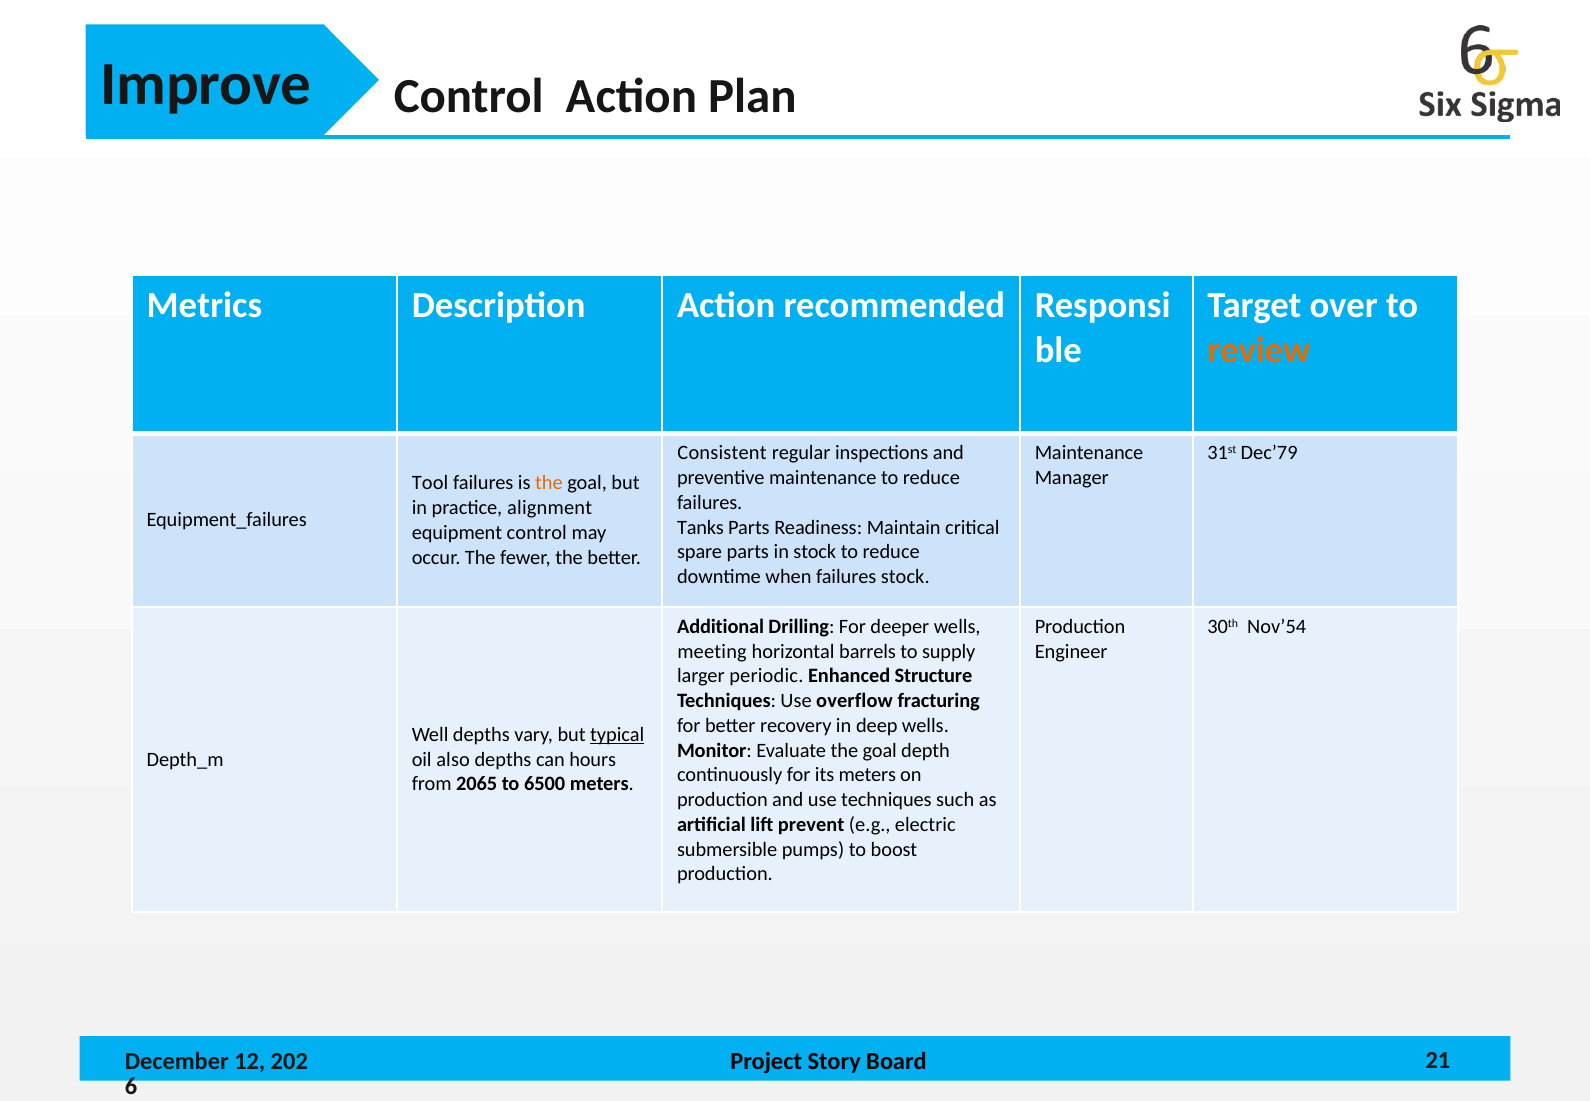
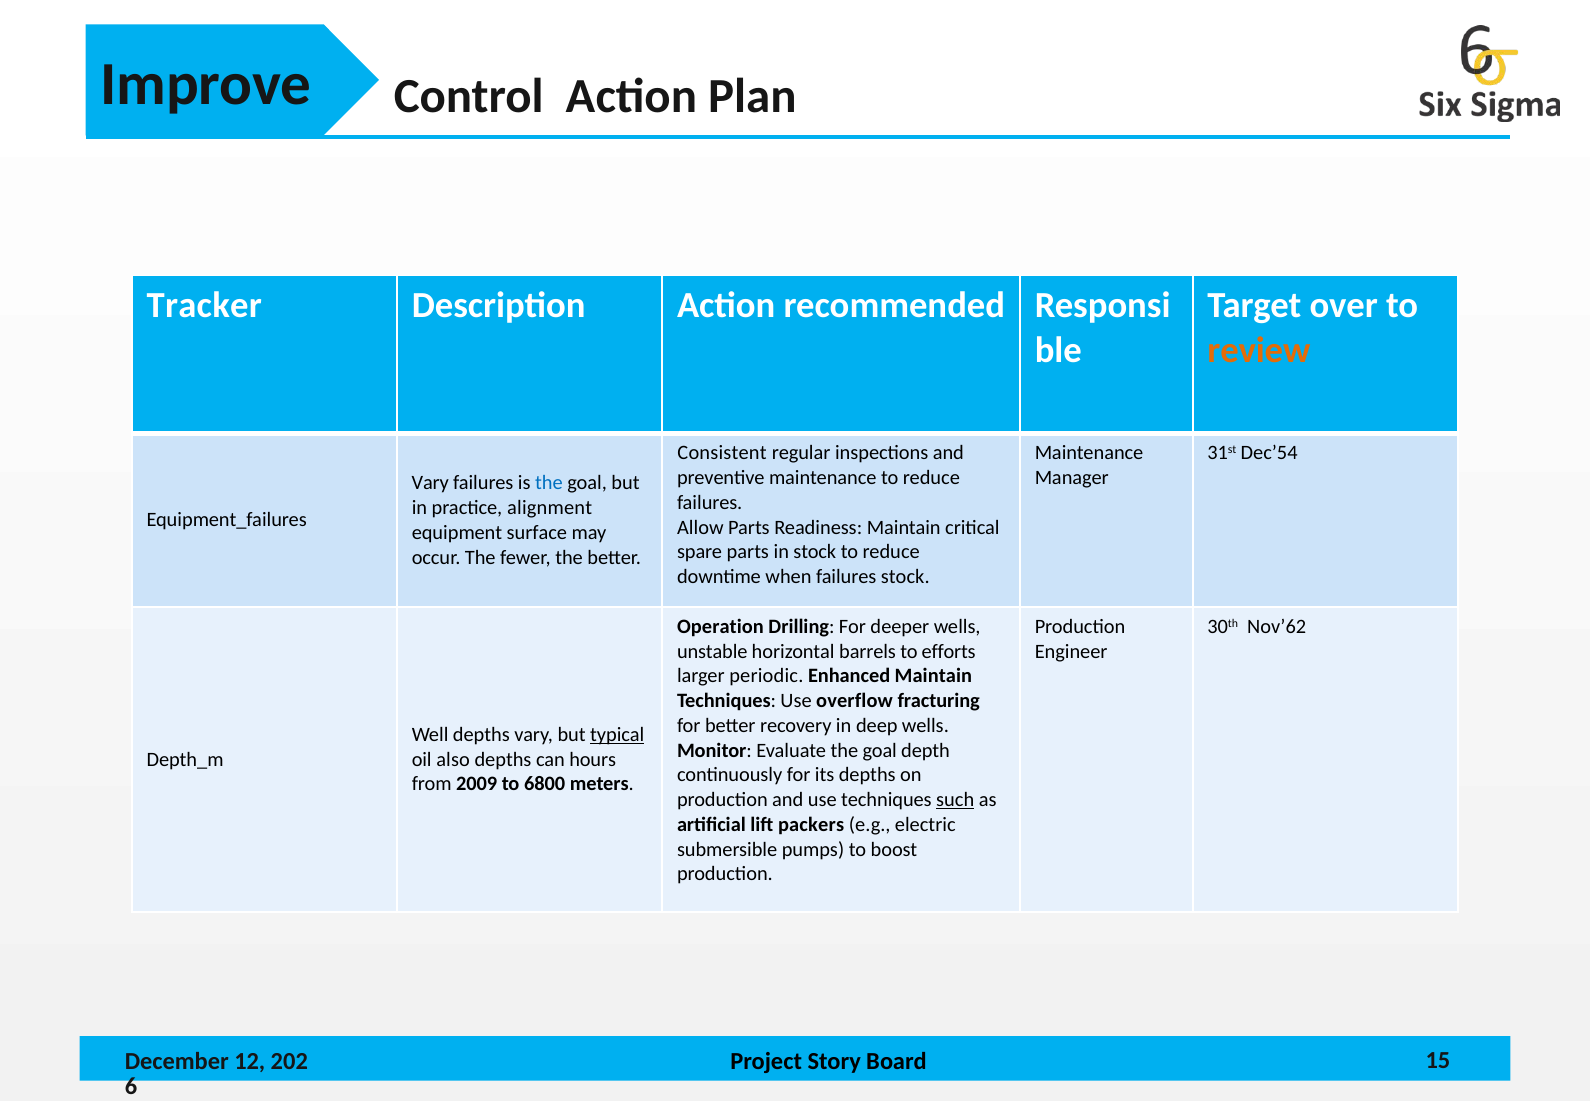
Metrics: Metrics -> Tracker (204, 306)
Dec’79: Dec’79 -> Dec’54 (1269, 453)
Tool: Tool -> Vary (430, 483)
the colour: orange -> blue (549, 483)
Tanks: Tanks -> Allow (700, 527)
equipment control: control -> surface (537, 532)
Additional: Additional -> Operation (720, 627)
Nov’54: Nov’54 -> Nov’62 (1277, 627)
meeting: meeting -> unstable (712, 651)
supply: supply -> efforts (949, 651)
Enhanced Structure: Structure -> Maintain (933, 676)
its meters: meters -> depths (867, 775)
2065: 2065 -> 2009 (477, 784)
6500: 6500 -> 6800 (545, 784)
such underline: none -> present (955, 800)
prevent: prevent -> packers (811, 824)
21: 21 -> 15 (1438, 1060)
